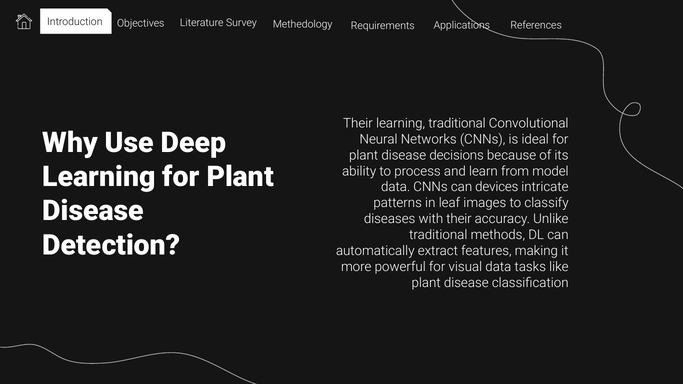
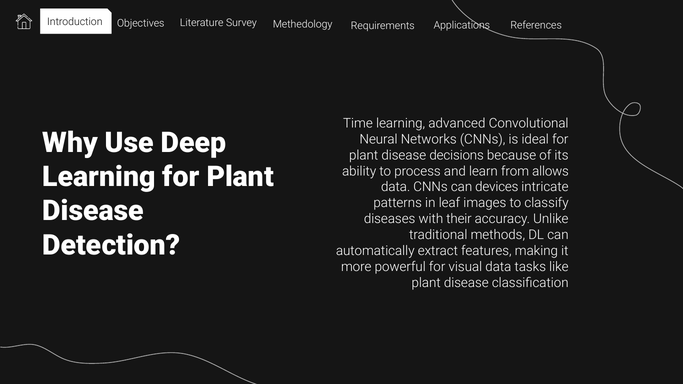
Their: Their -> Time (358, 123)
learning traditional: traditional -> advanced (457, 123)
model: model -> allows (551, 171)
